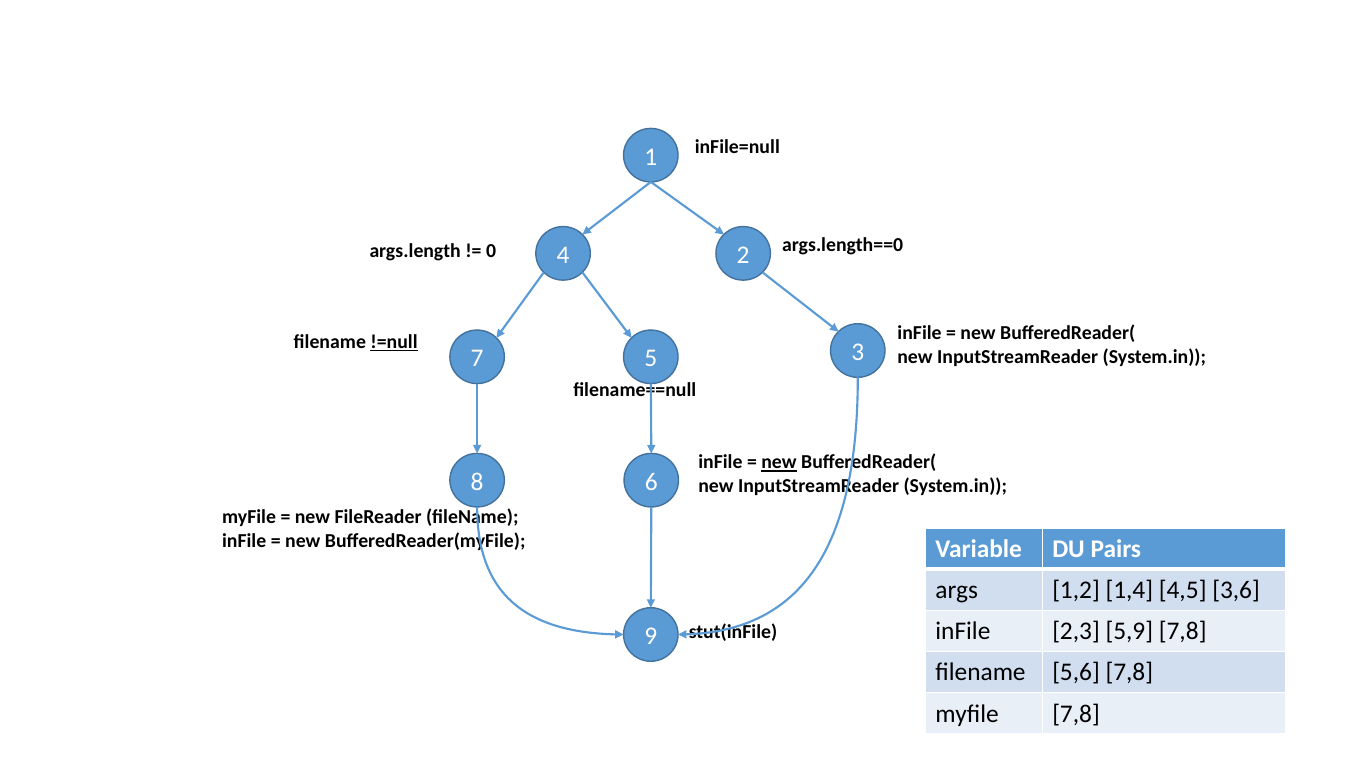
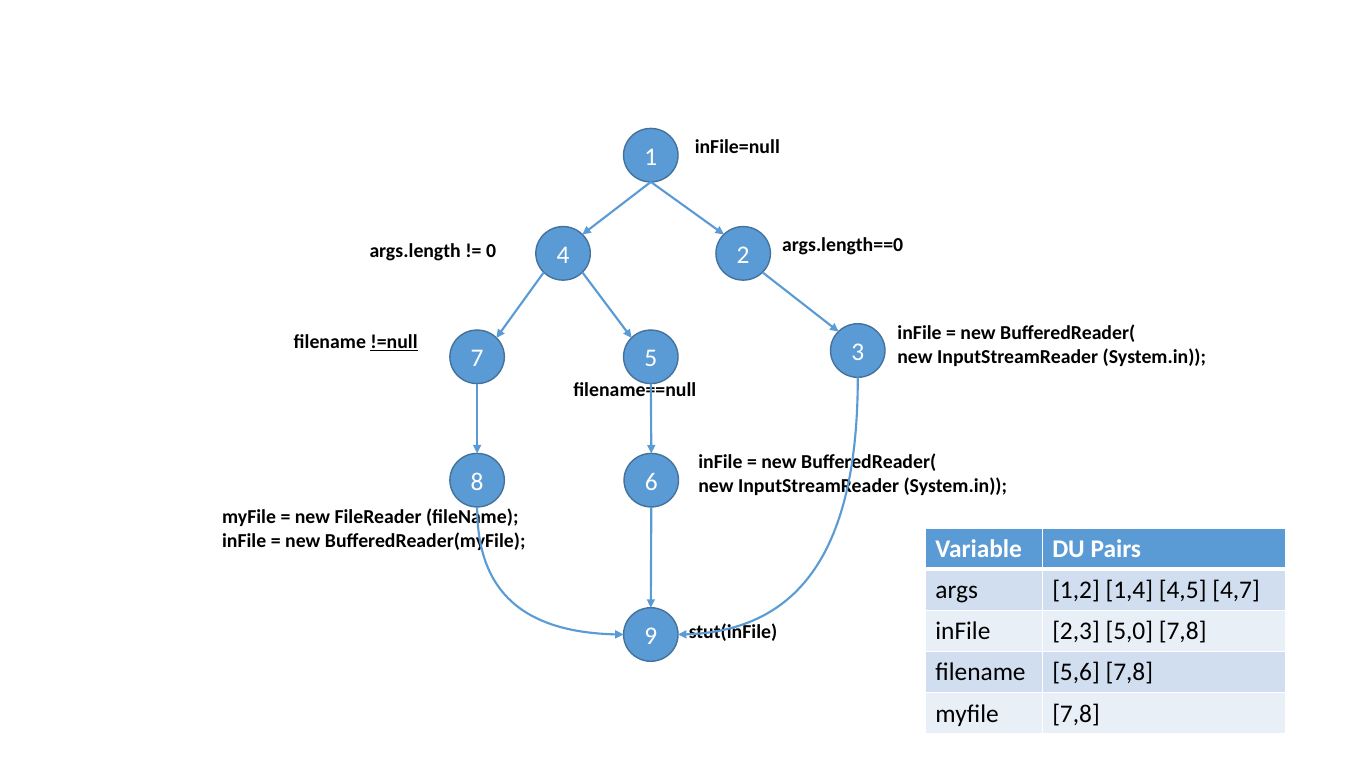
new underline: present -> none (779, 463)
3,6: 3,6 -> 4,7 (1236, 590)
5,9: 5,9 -> 5,0 (1129, 631)
